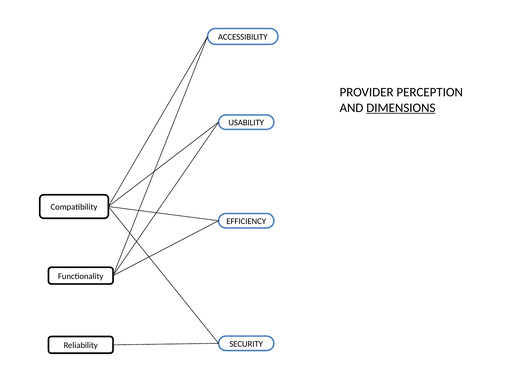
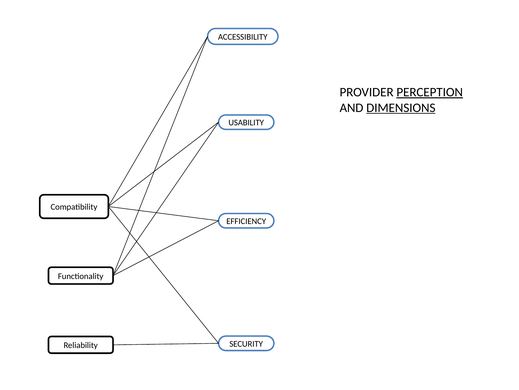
PERCEPTION underline: none -> present (430, 92)
